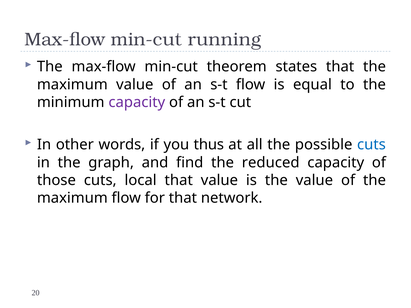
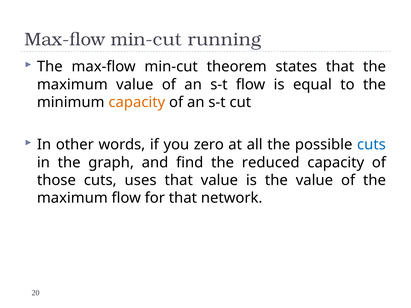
capacity colour: purple -> orange (137, 102)
thus: thus -> zero (209, 145)
local: local -> uses (141, 180)
